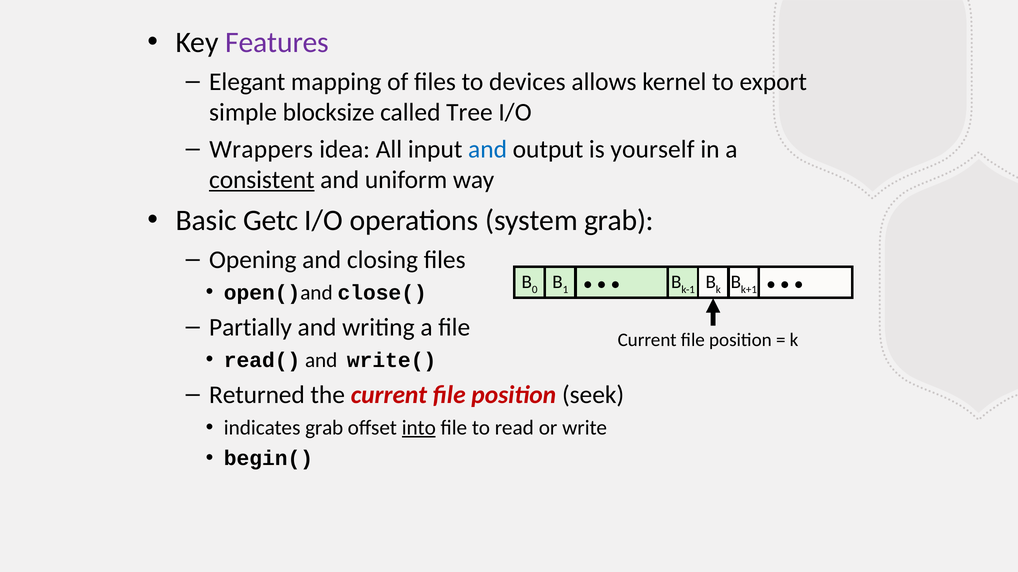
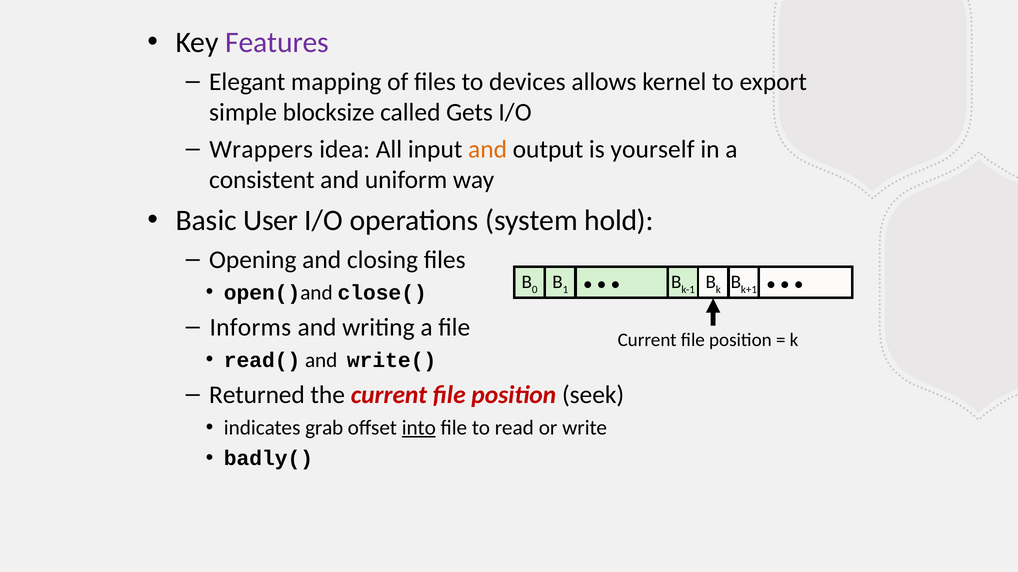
Tree: Tree -> Gets (470, 112)
and colour: blue -> orange (488, 149)
consistent underline: present -> none (262, 180)
Getc: Getc -> User (271, 221)
system grab: grab -> hold (619, 221)
Partially: Partially -> Informs (250, 328)
begin(: begin( -> badly( (268, 459)
